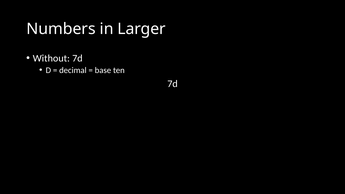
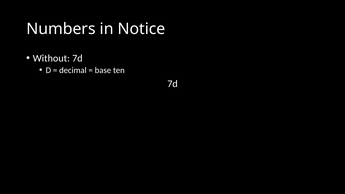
Larger: Larger -> Notice (141, 29)
